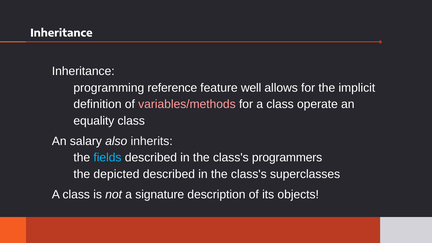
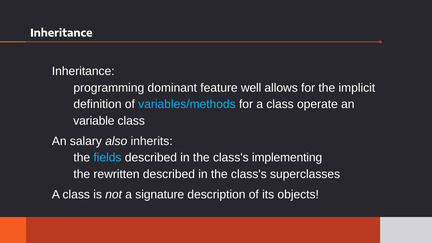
reference: reference -> dominant (172, 88)
variables/methods colour: pink -> light blue (187, 104)
equality: equality -> variable (94, 121)
programmers: programmers -> implementing (287, 158)
depicted: depicted -> rewritten (117, 174)
